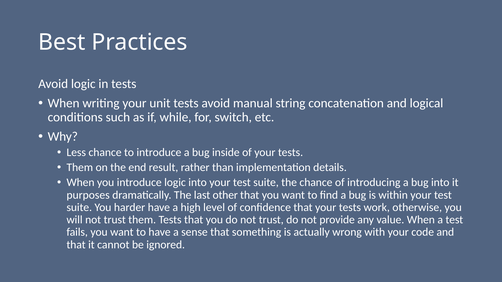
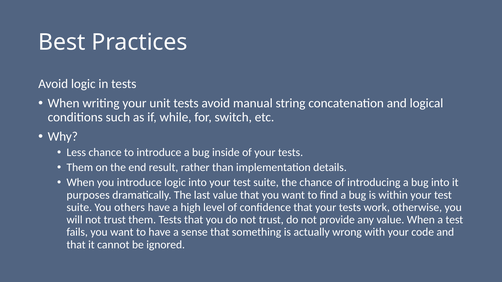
last other: other -> value (225, 195)
harder: harder -> others (130, 208)
